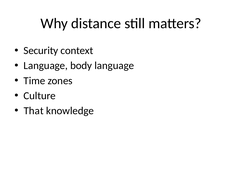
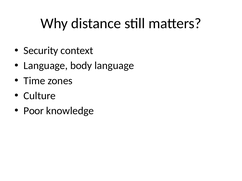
That: That -> Poor (34, 111)
